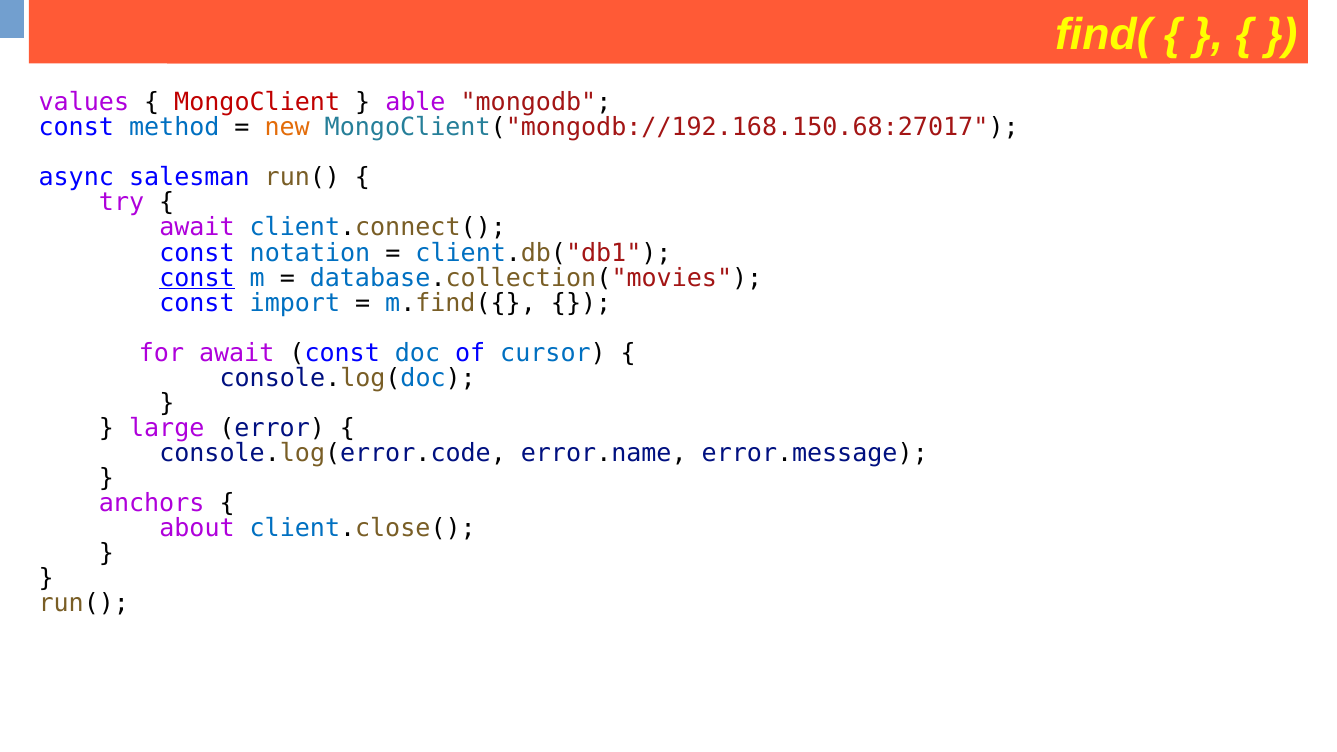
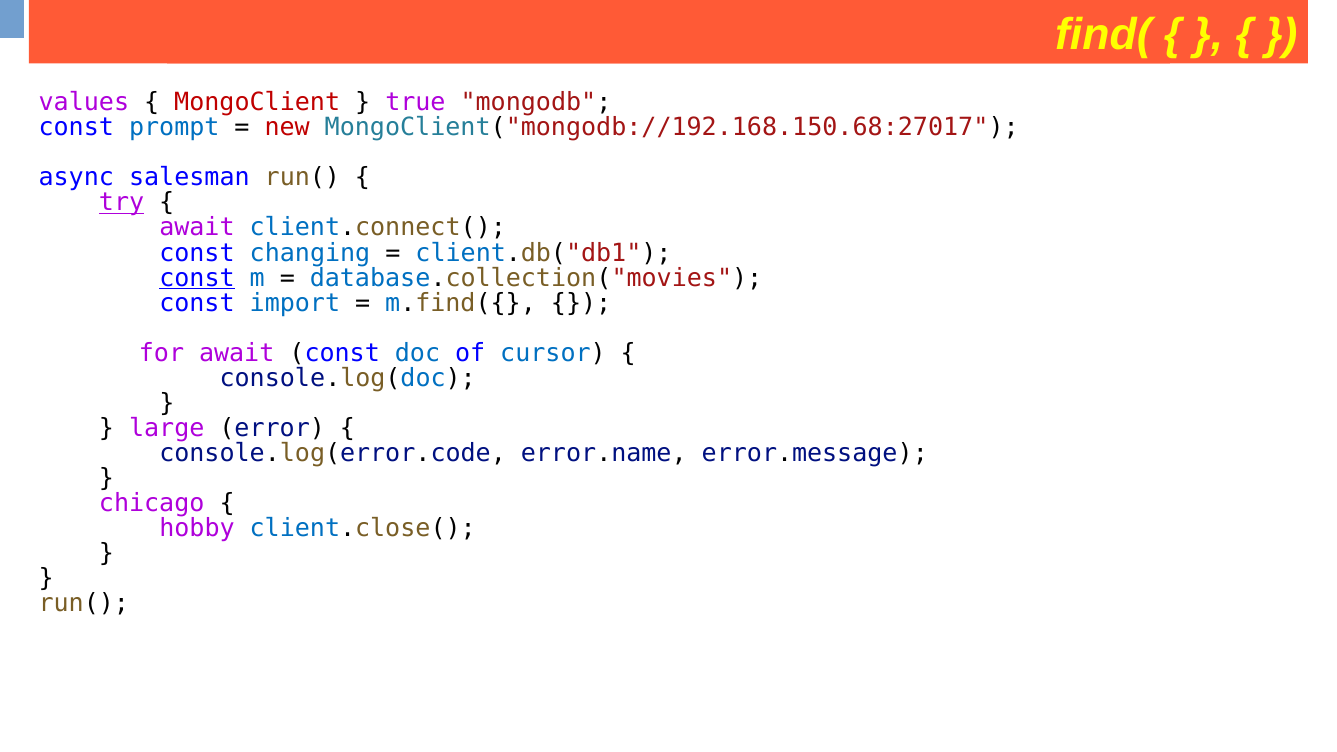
able: able -> true (415, 102)
method: method -> prompt (174, 127)
new colour: orange -> red (287, 127)
try underline: none -> present (122, 203)
notation: notation -> changing (310, 253)
anchors: anchors -> chicago (152, 503)
about: about -> hobby (197, 529)
